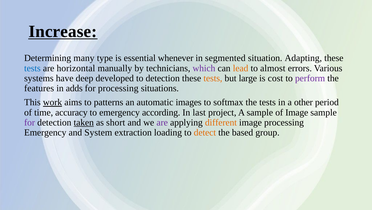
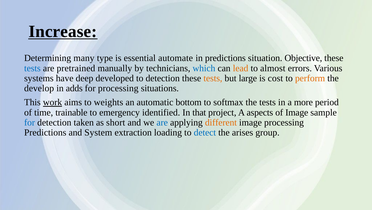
whenever: whenever -> automate (176, 58)
in segmented: segmented -> predictions (225, 58)
Adapting: Adapting -> Objective (303, 58)
horizontal: horizontal -> pretrained (76, 68)
which colour: purple -> blue (204, 68)
perform colour: purple -> orange (310, 78)
features: features -> develop (39, 88)
patterns: patterns -> weights (109, 102)
images: images -> bottom (189, 102)
other: other -> more (303, 102)
accuracy: accuracy -> trainable (71, 112)
according: according -> identified (161, 112)
last: last -> that (199, 112)
A sample: sample -> aspects (260, 112)
for colour: purple -> blue (30, 122)
taken underline: present -> none (84, 122)
are colour: purple -> blue (162, 122)
Emergency: Emergency -> Predictions (45, 132)
detect colour: orange -> blue (205, 132)
based: based -> arises (243, 132)
